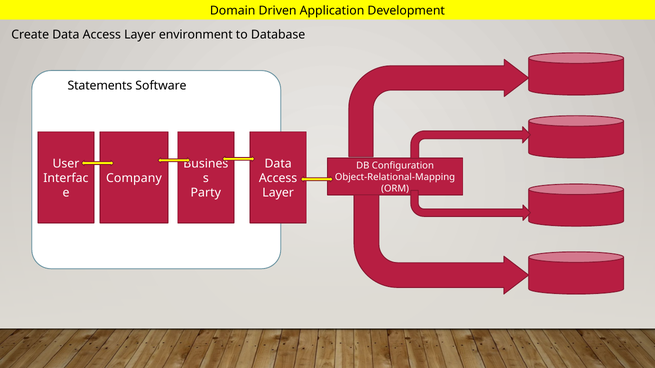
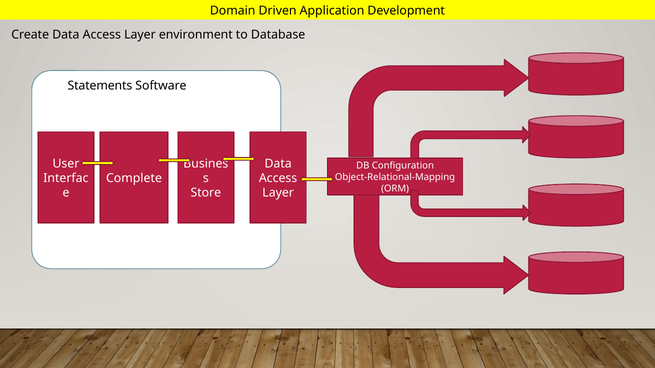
Company: Company -> Complete (134, 178)
Party: Party -> Store (206, 193)
